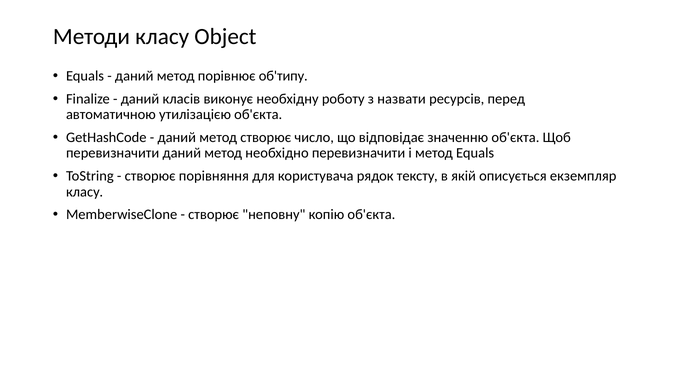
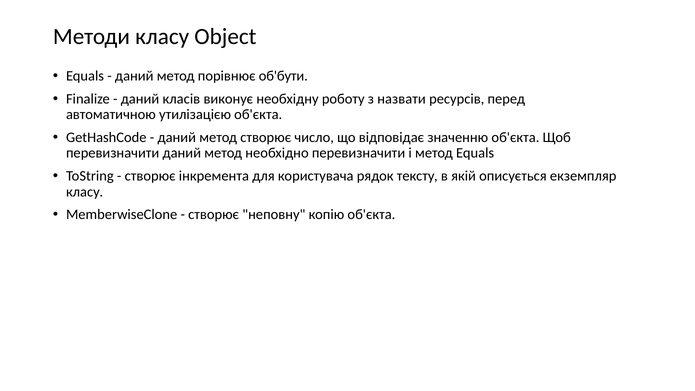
об'типу: об'типу -> об'бути (283, 76)
порівняння: порівняння -> інкремента (214, 176)
